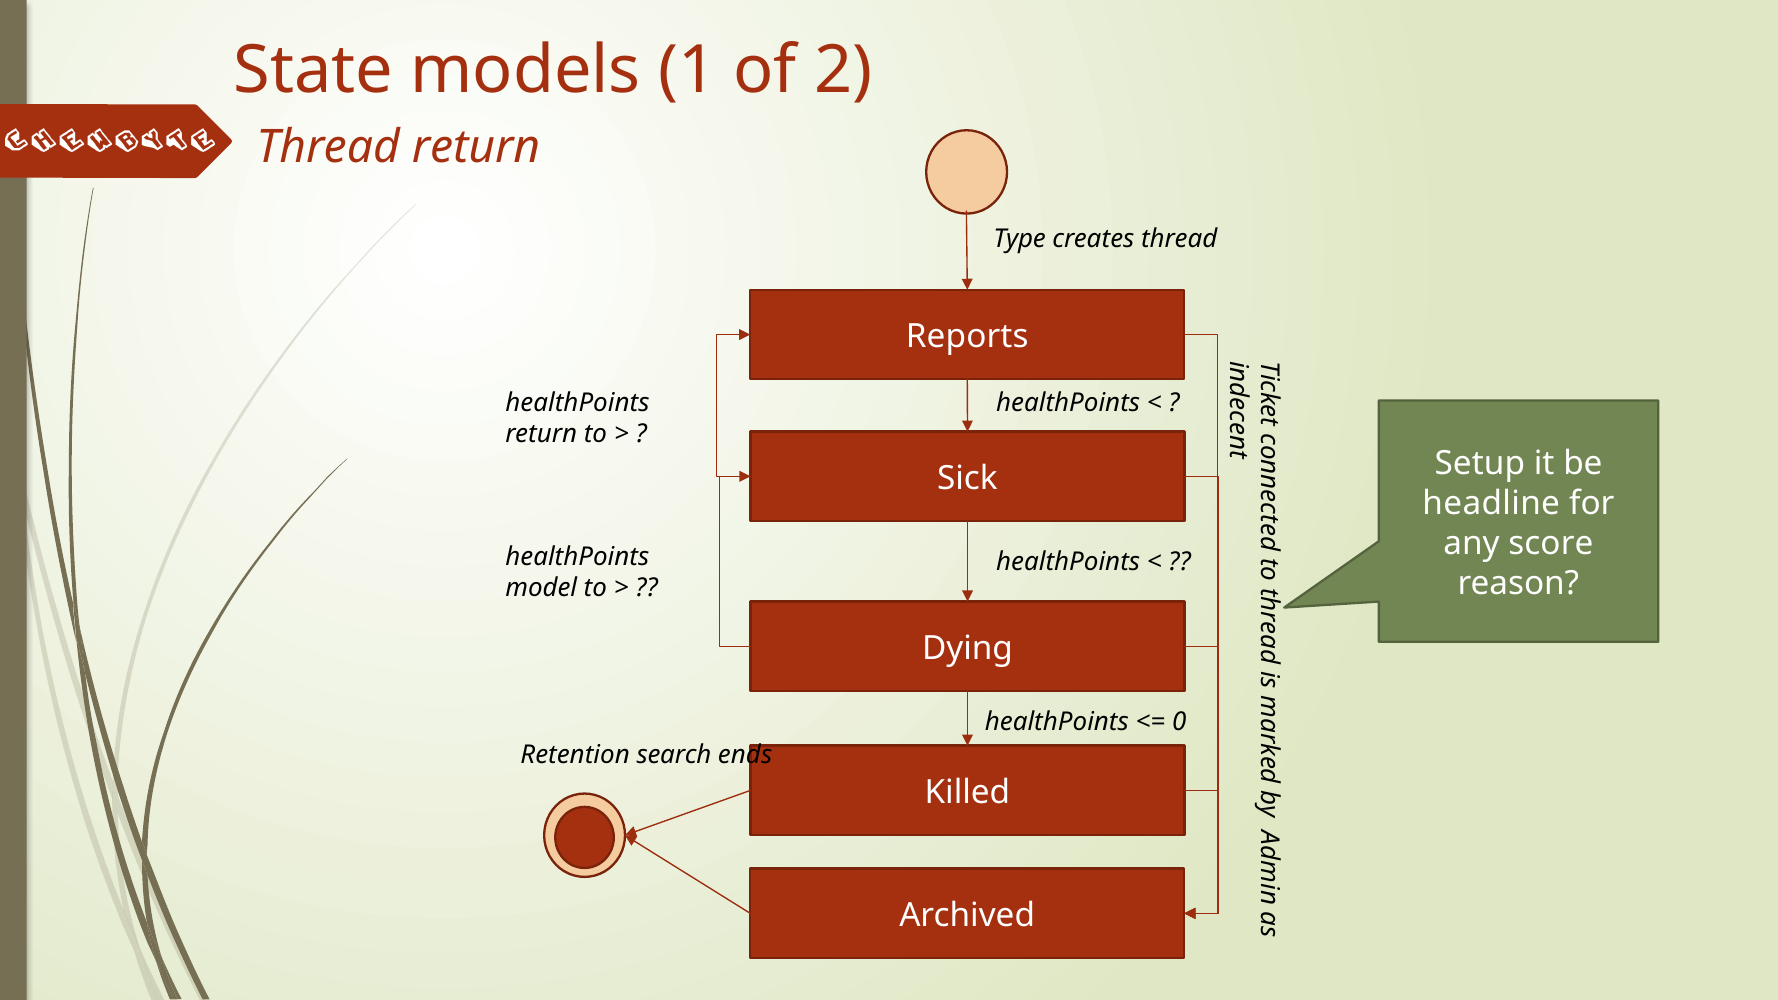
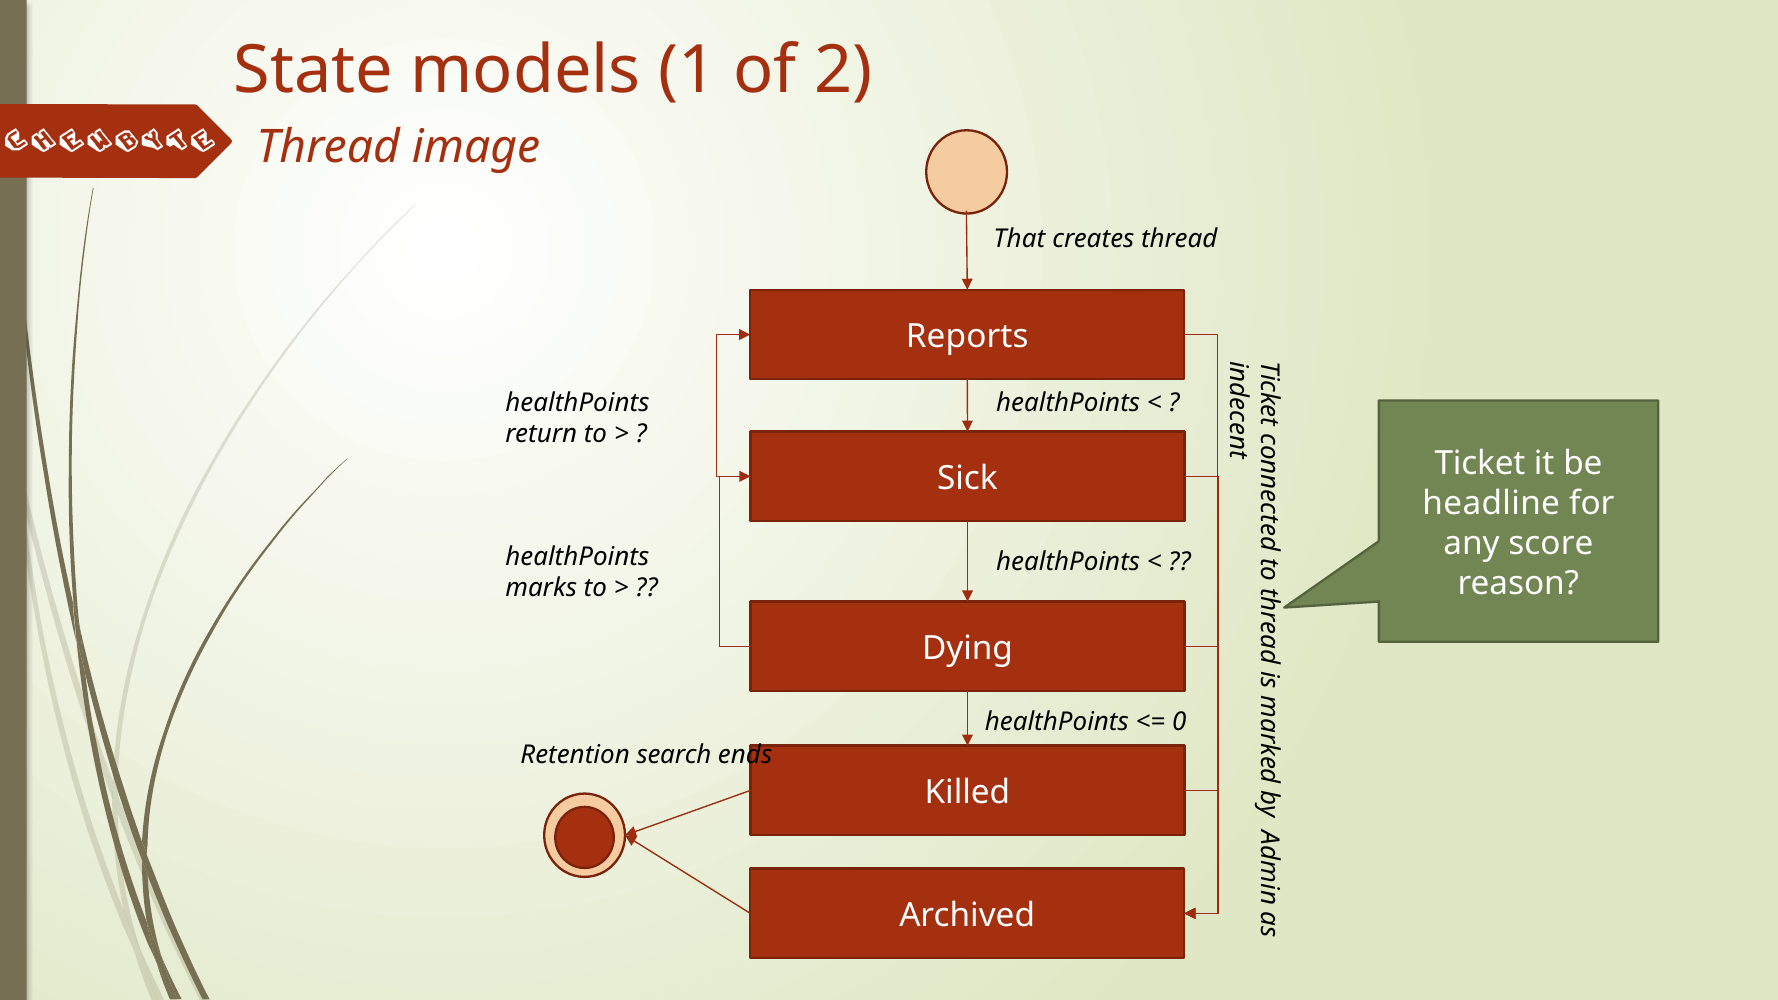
Thread return: return -> image (476, 147)
Type: Type -> That (1019, 239)
Setup: Setup -> Ticket (1480, 464)
model: model -> marks (541, 588)
